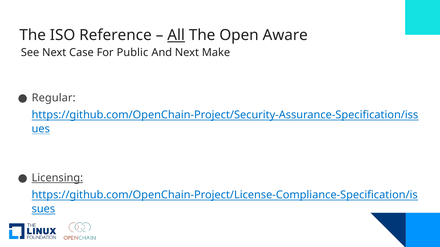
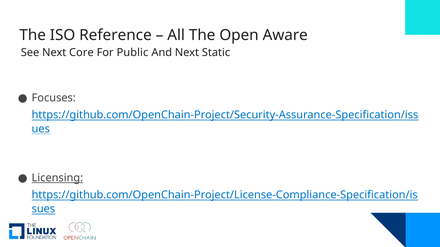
All underline: present -> none (176, 35)
Case: Case -> Core (81, 53)
Make: Make -> Static (216, 53)
Regular: Regular -> Focuses (54, 98)
